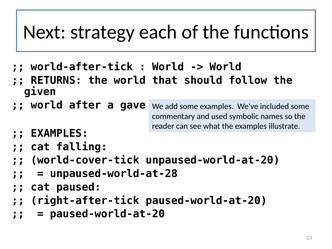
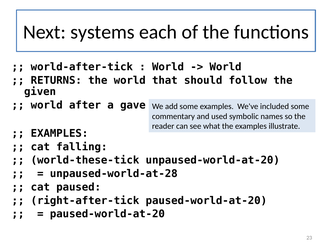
strategy: strategy -> systems (102, 32)
world-cover-tick: world-cover-tick -> world-these-tick (85, 160)
